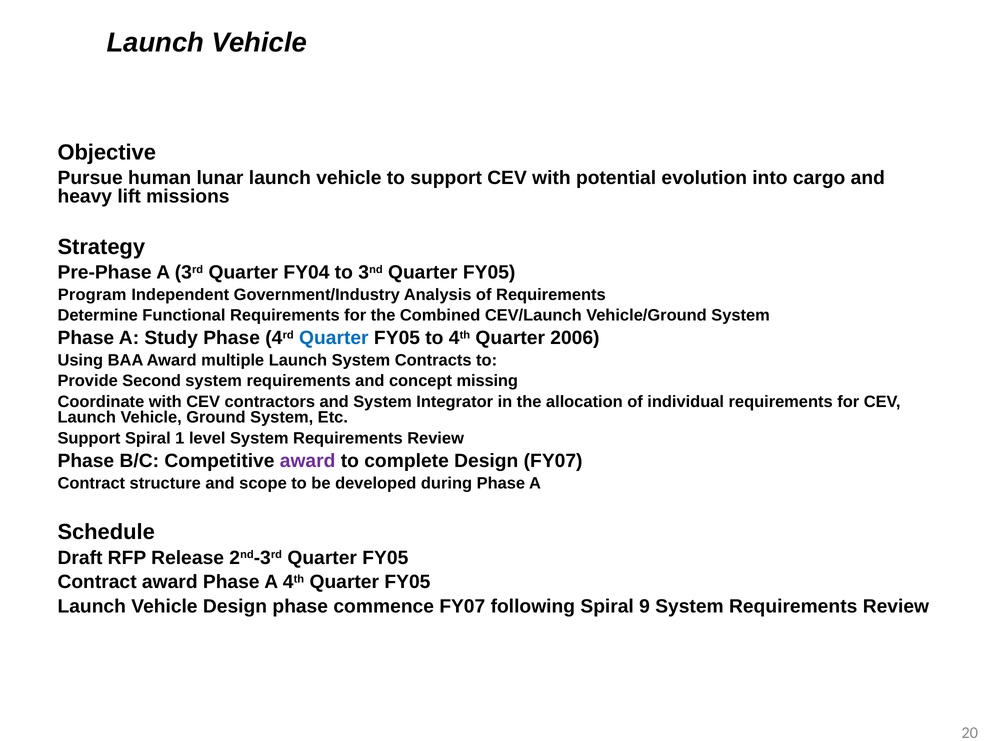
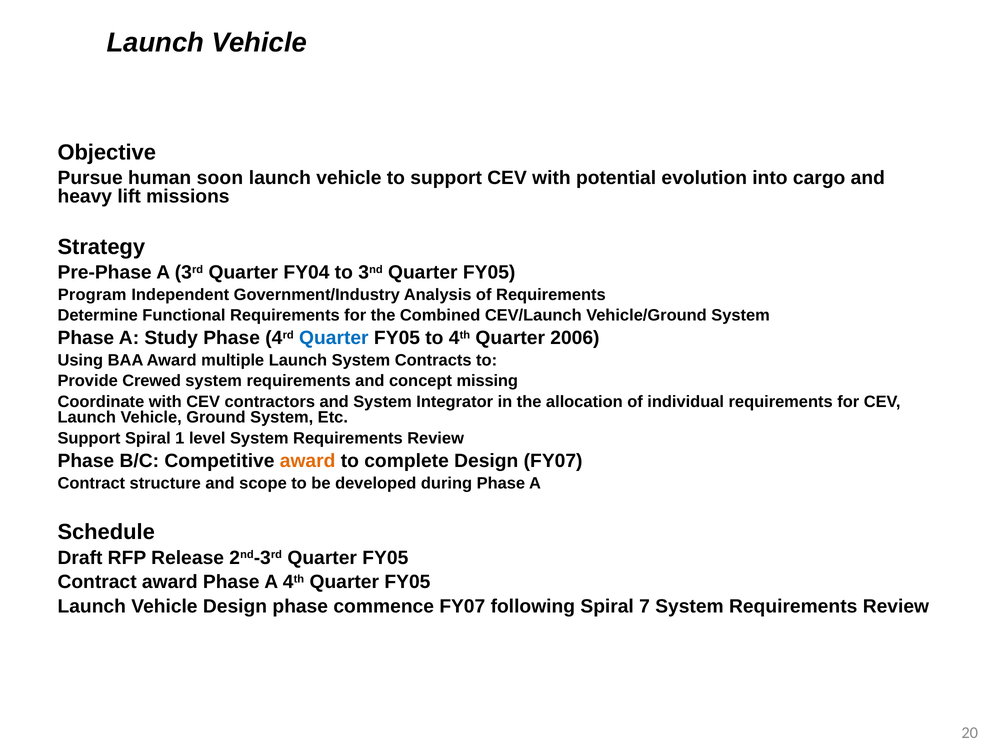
lunar: lunar -> soon (220, 178)
Second: Second -> Crewed (152, 381)
award colour: purple -> orange (308, 461)
9: 9 -> 7 (644, 606)
